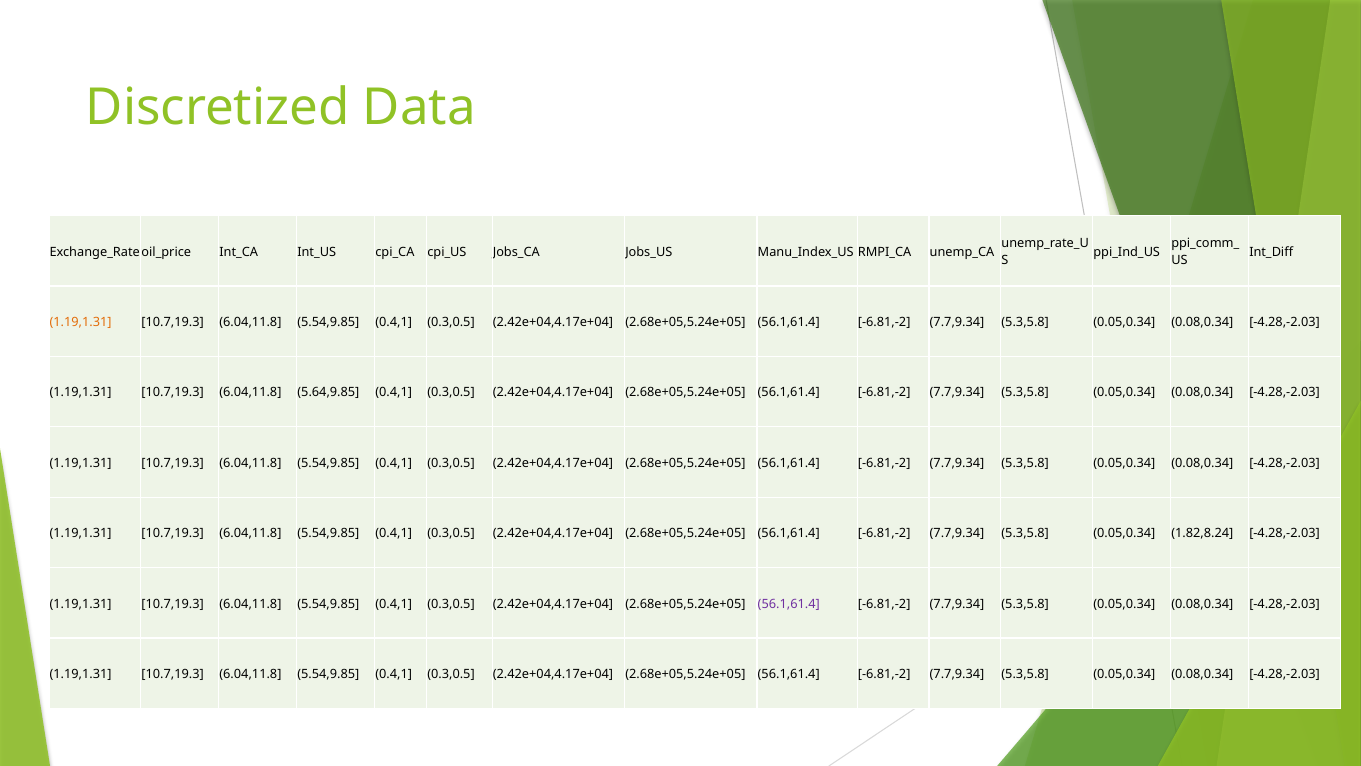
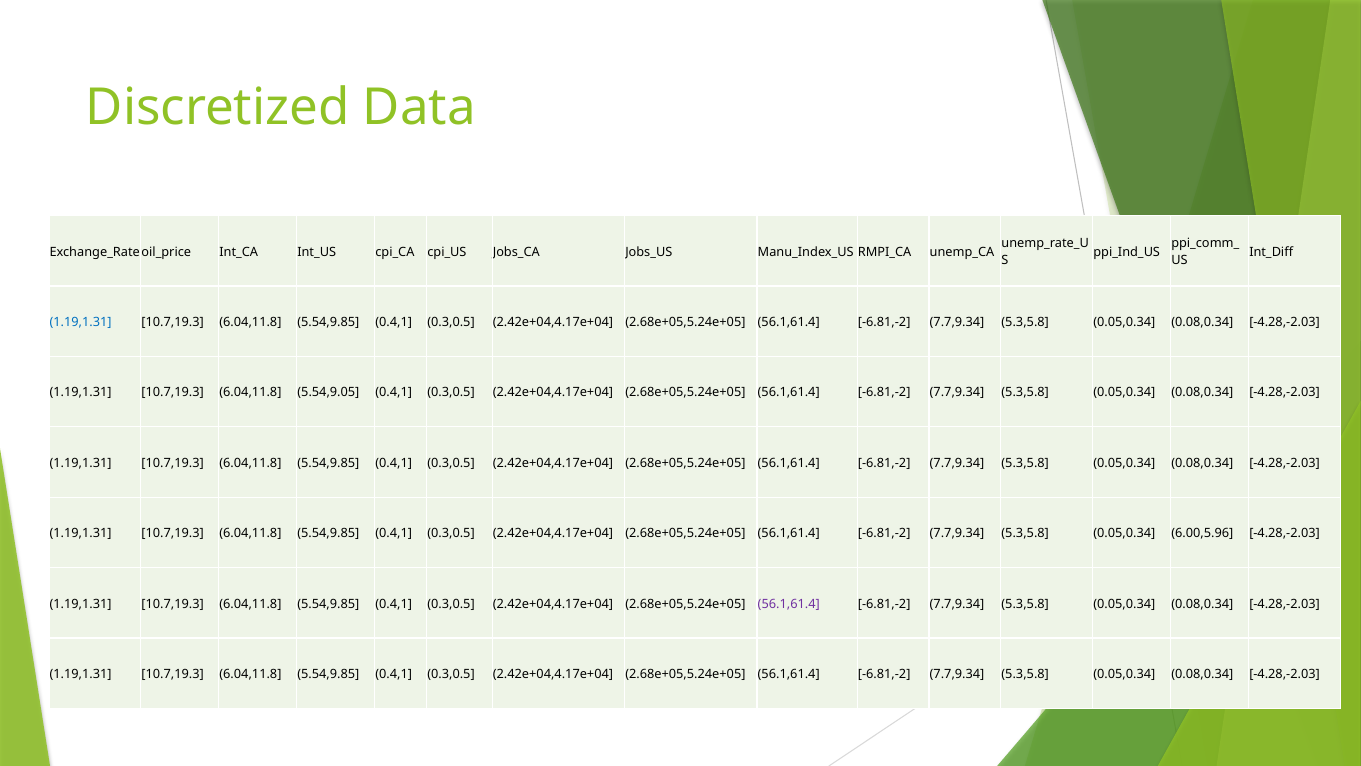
1.19,1.31 colour: orange -> blue (81, 322)
5.64,9.85: 5.64,9.85 -> 5.54,9.05 (328, 392)
1.82,8.24: 1.82,8.24 -> 6.00,5.96 (1202, 533)
